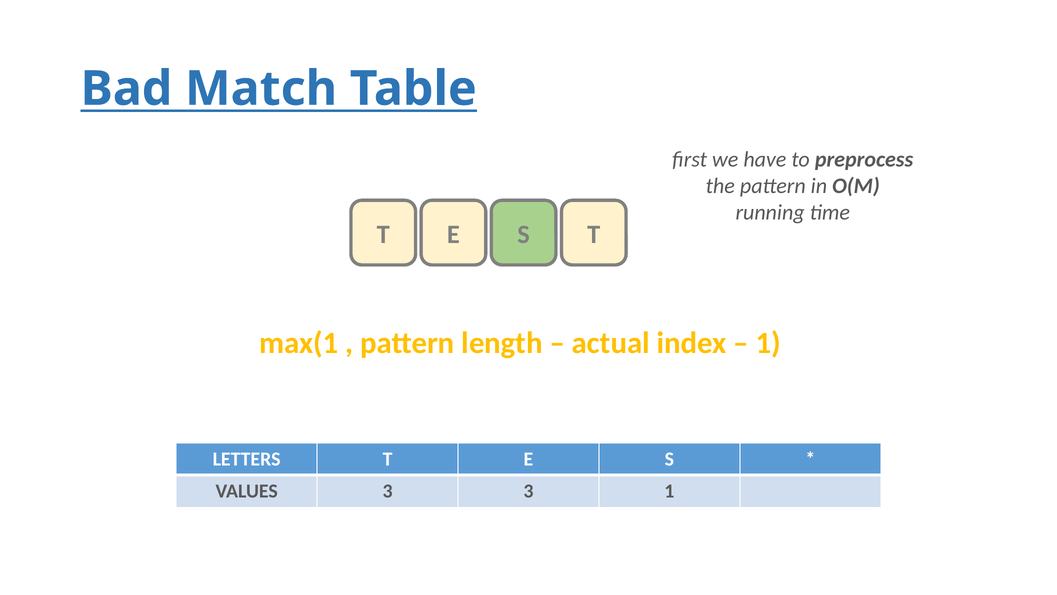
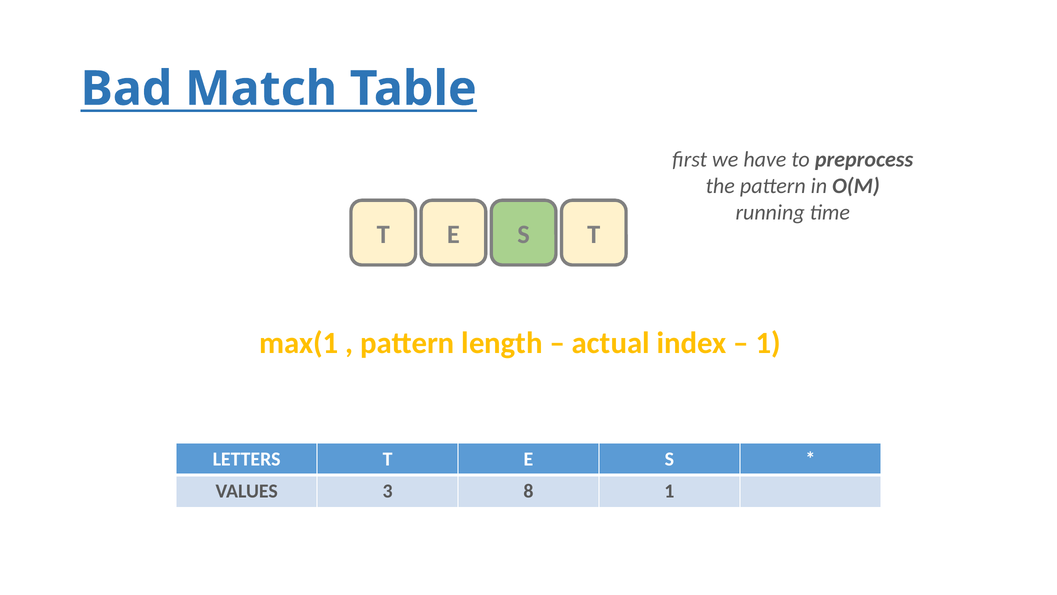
3 3: 3 -> 8 (528, 491)
